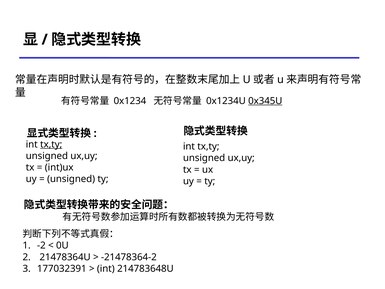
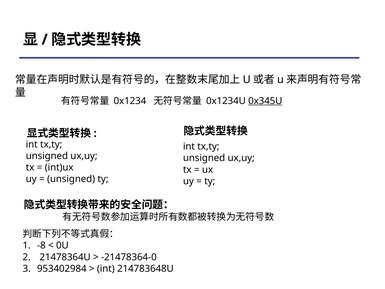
tx,ty underline: present -> none (51, 144)
-2: -2 -> -8 (41, 245)
-21478364-2: -21478364-2 -> -21478364-0 (129, 257)
177032391: 177032391 -> 953402984 (62, 268)
